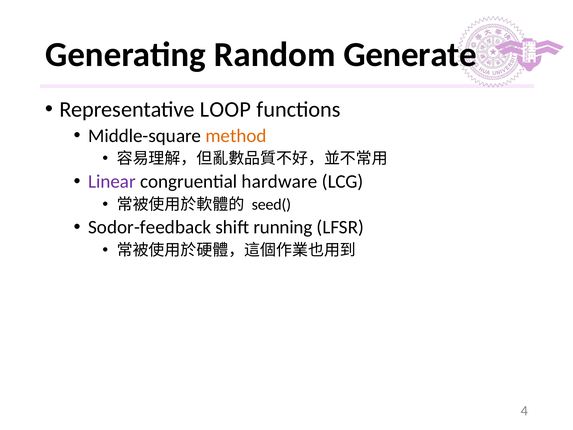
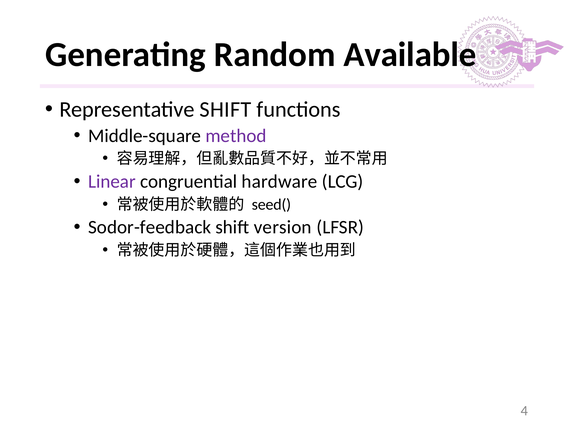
Generate: Generate -> Available (410, 55)
Representative LOOP: LOOP -> SHIFT (225, 109)
method colour: orange -> purple (236, 136)
running: running -> version (283, 227)
